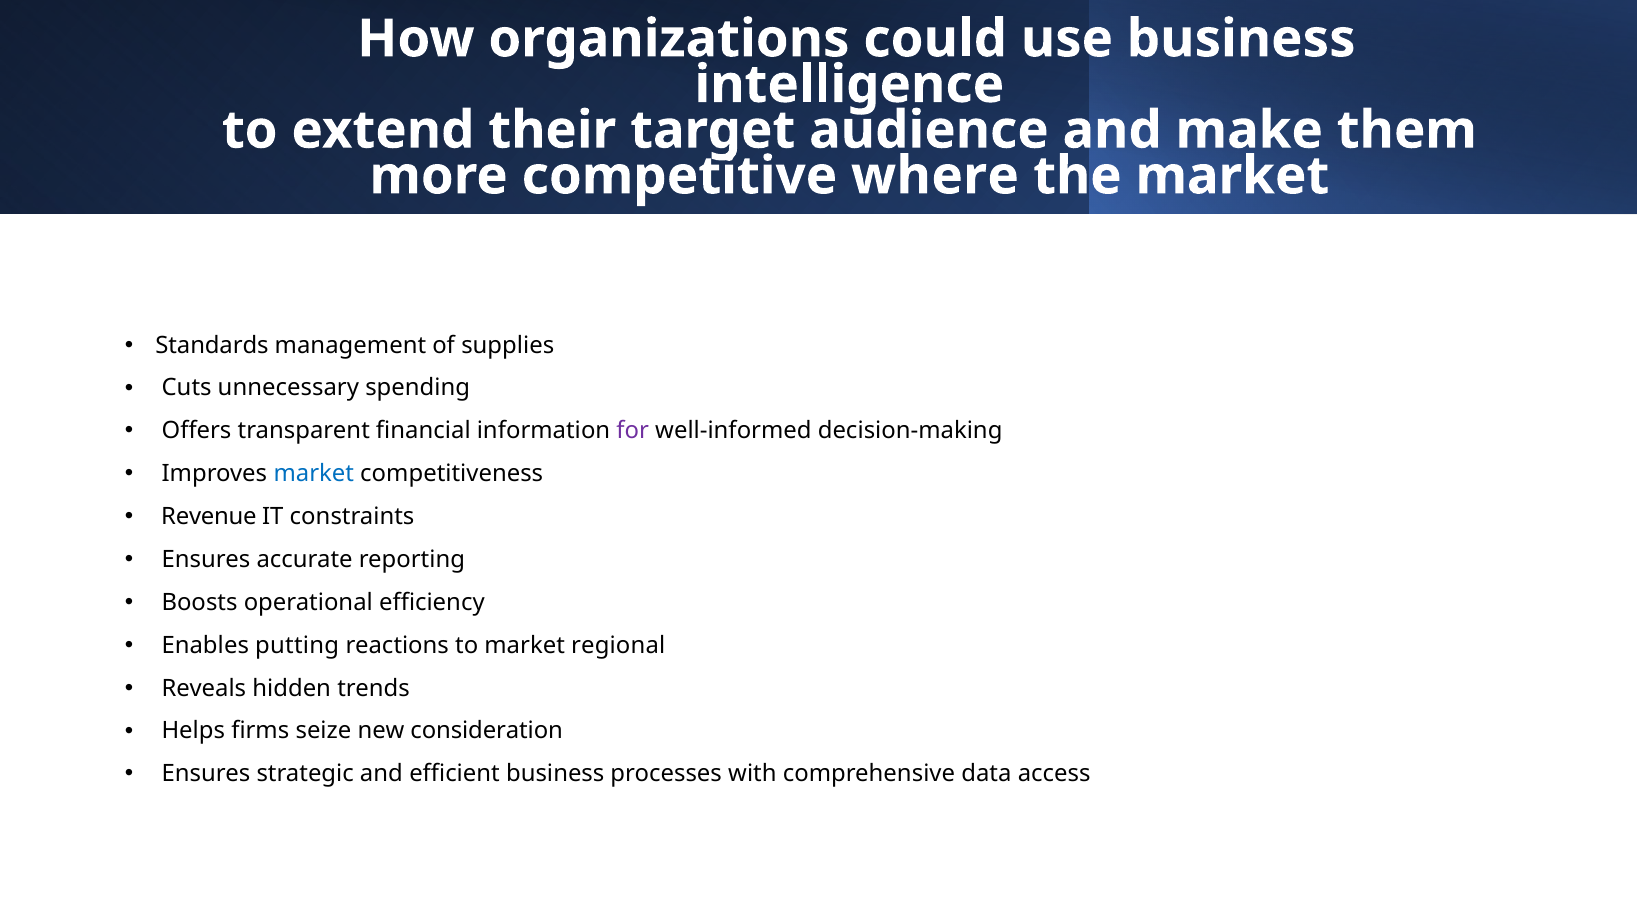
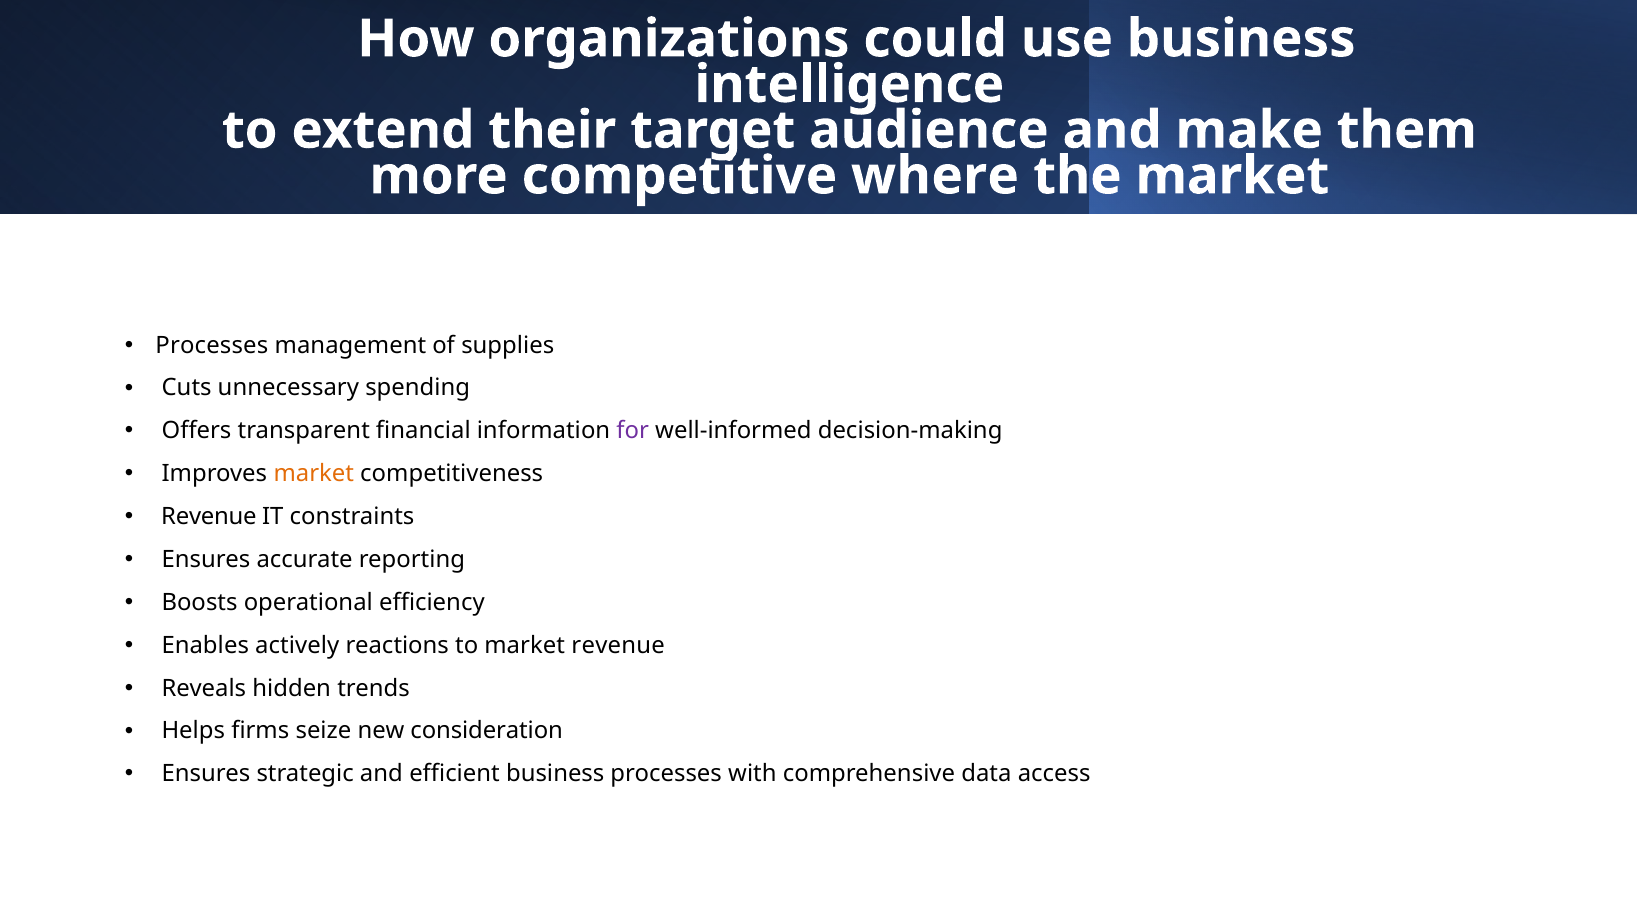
Standards: Standards -> Processes (212, 345)
market colour: blue -> orange (314, 474)
putting: putting -> actively (297, 645)
market regional: regional -> revenue (618, 645)
